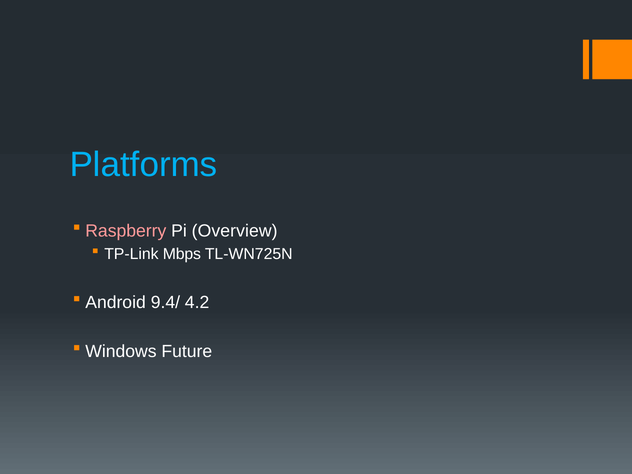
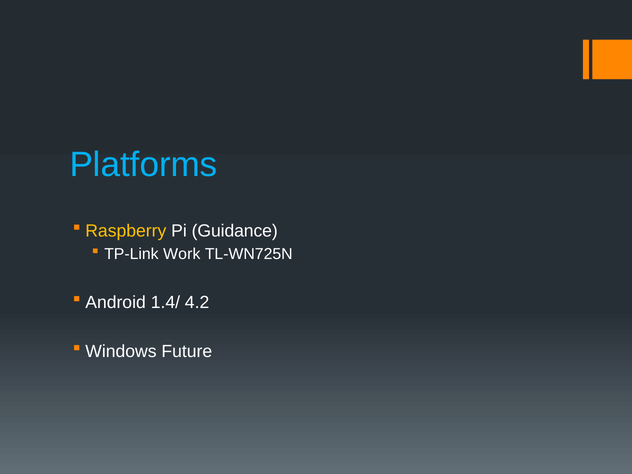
Raspberry colour: pink -> yellow (126, 231)
Overview: Overview -> Guidance (235, 231)
Mbps: Mbps -> Work (182, 254)
9.4/: 9.4/ -> 1.4/ (165, 302)
